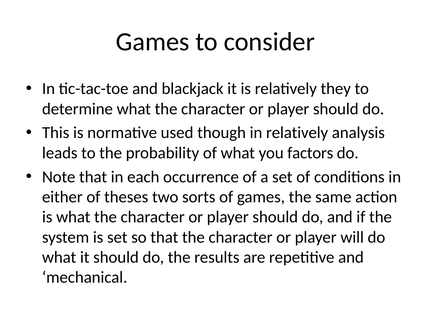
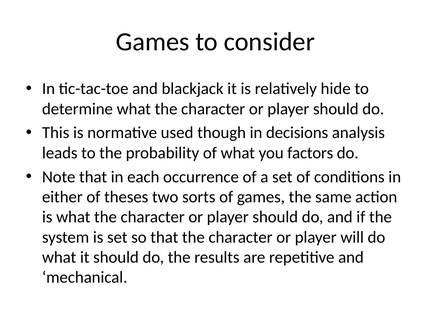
they: they -> hide (336, 89)
in relatively: relatively -> decisions (297, 133)
